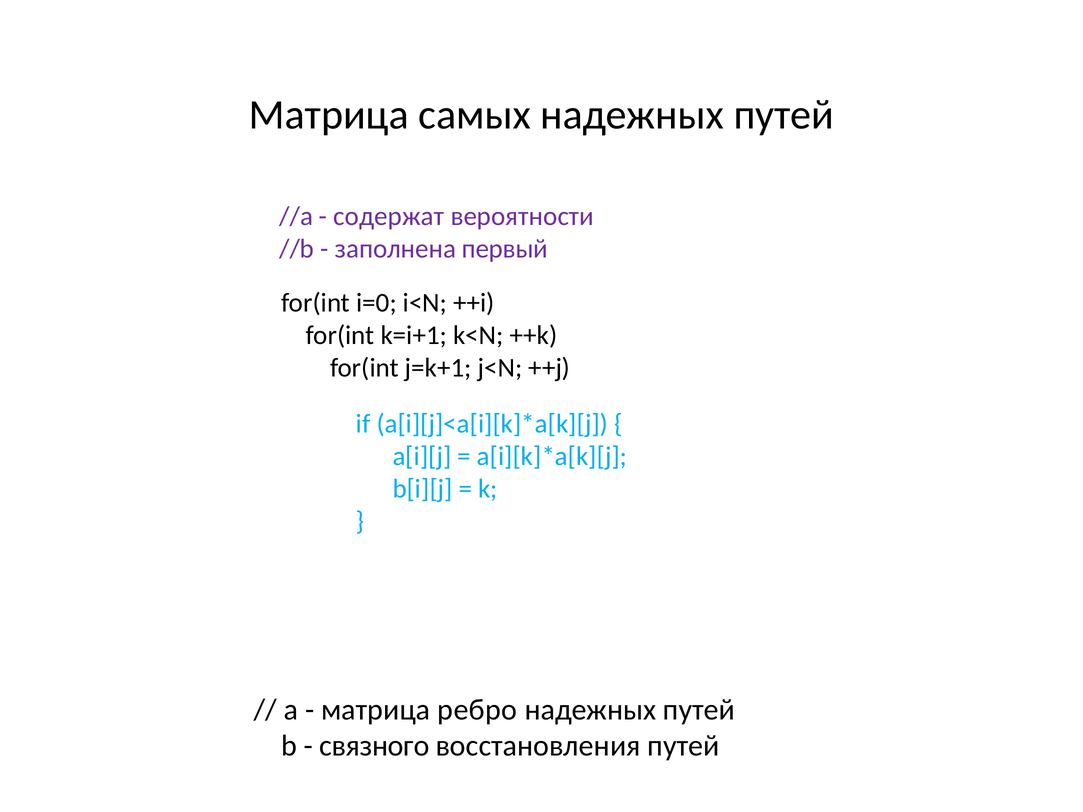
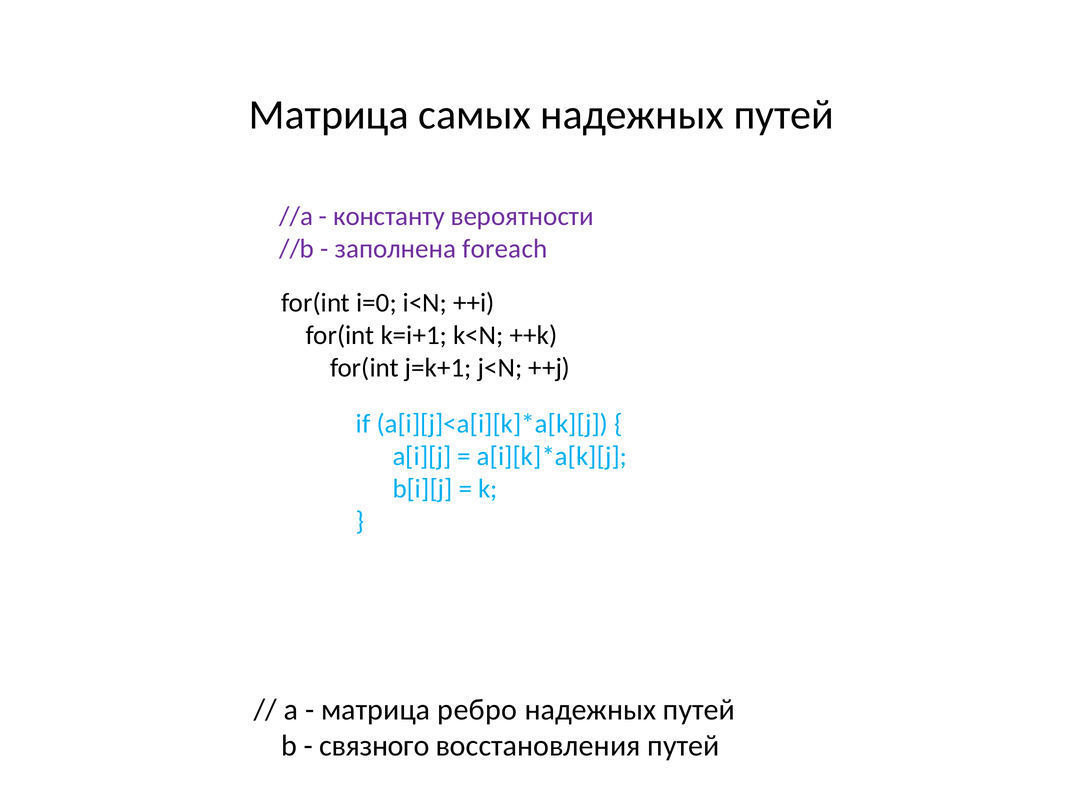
содержат: содержат -> константу (389, 216)
первый: первый -> foreach (505, 249)
